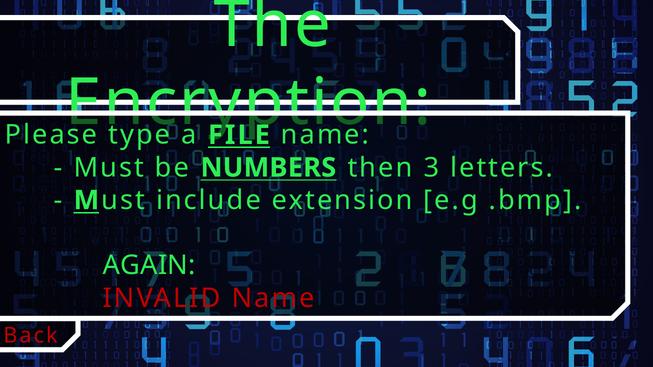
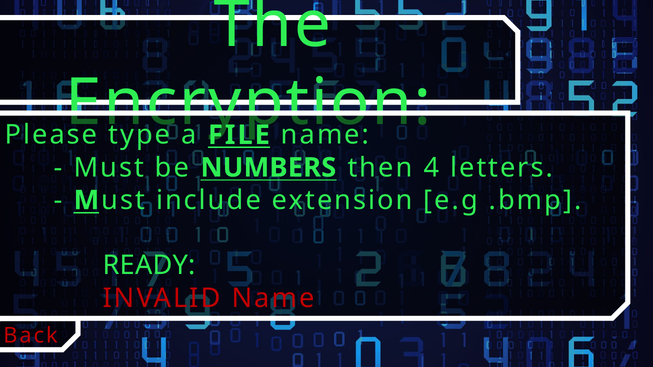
3: 3 -> 4 (431, 168)
AGAIN: AGAIN -> READY (149, 266)
